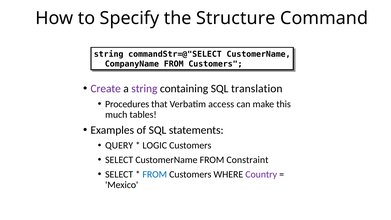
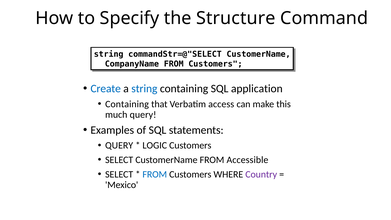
Create colour: purple -> blue (106, 89)
string colour: purple -> blue (144, 89)
translation: translation -> application (257, 89)
Procedures: Procedures -> Containing (127, 104)
much tables: tables -> query (143, 115)
Constraint: Constraint -> Accessible (247, 160)
